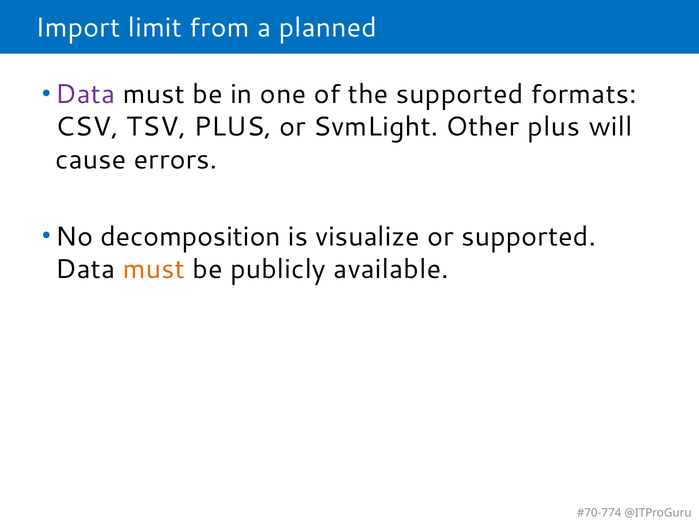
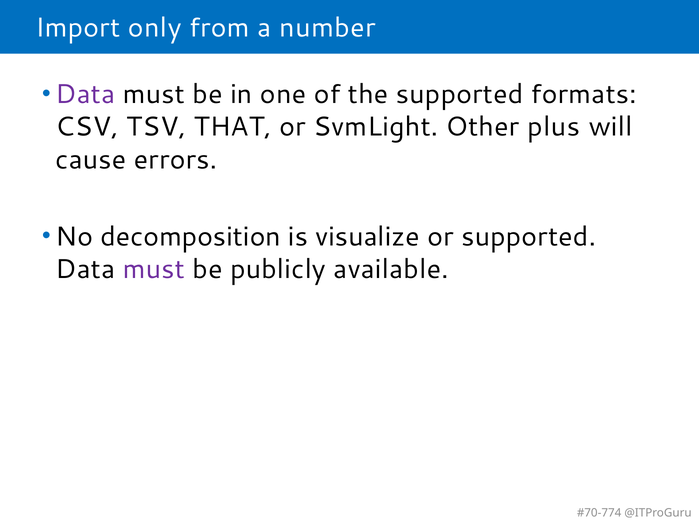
limit: limit -> only (155, 28)
planned: planned -> number (328, 28)
TSV PLUS: PLUS -> THAT (233, 127)
must colour: orange -> purple (154, 269)
